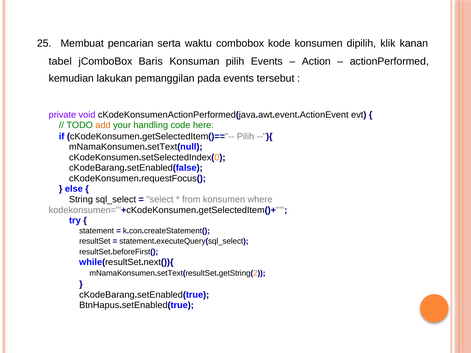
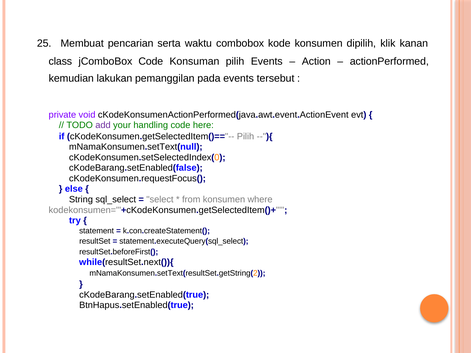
tabel: tabel -> class (60, 61)
jComboBox Baris: Baris -> Code (151, 61)
add colour: orange -> purple (103, 125)
